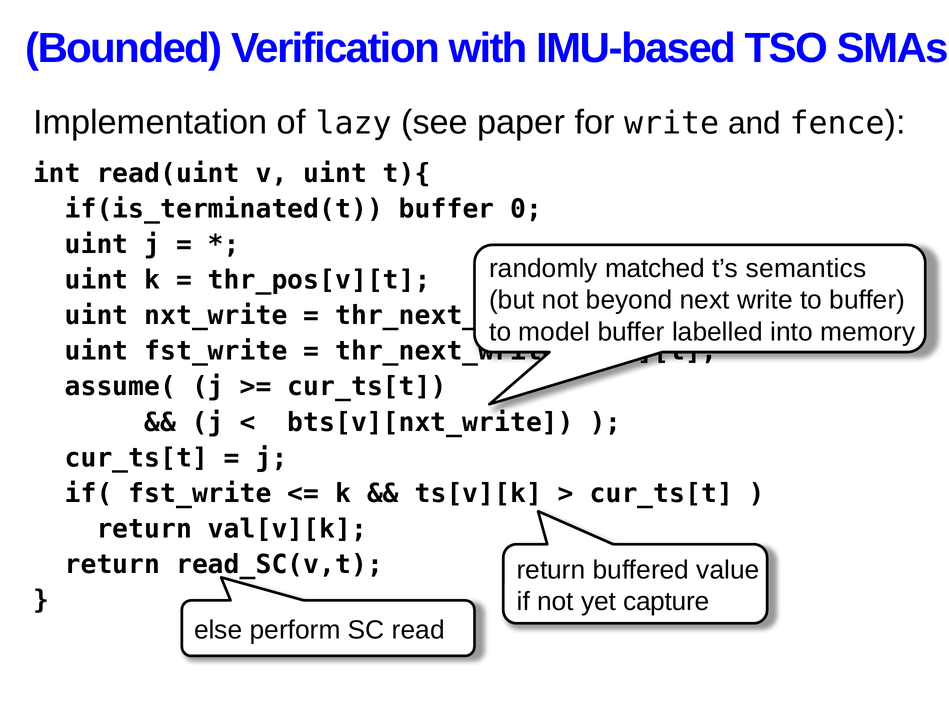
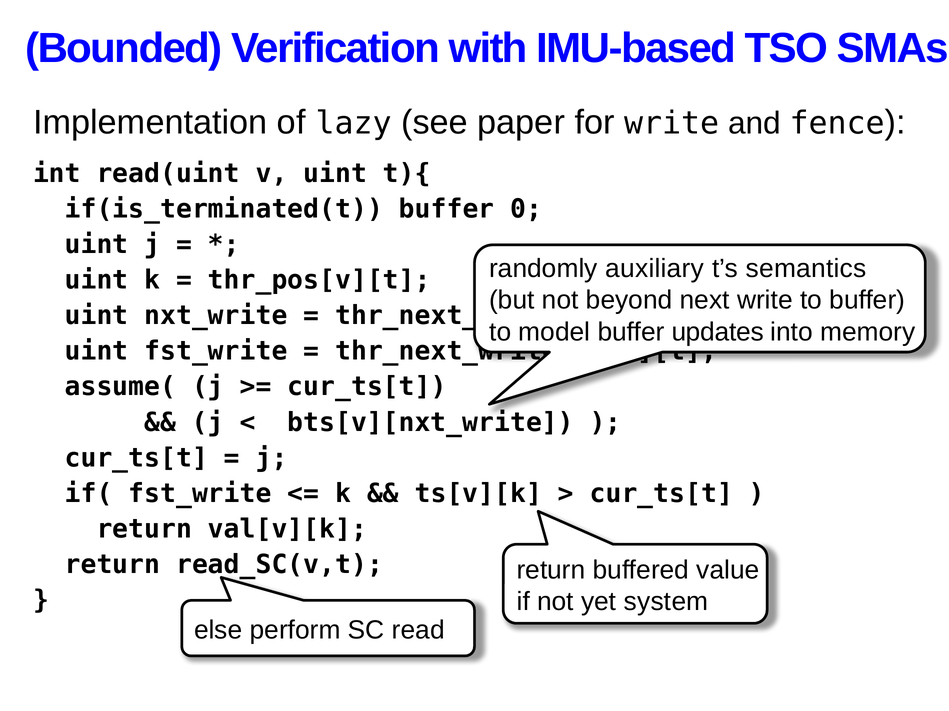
matched: matched -> auxiliary (655, 269)
labelled: labelled -> updates (718, 332)
capture: capture -> system (666, 602)
